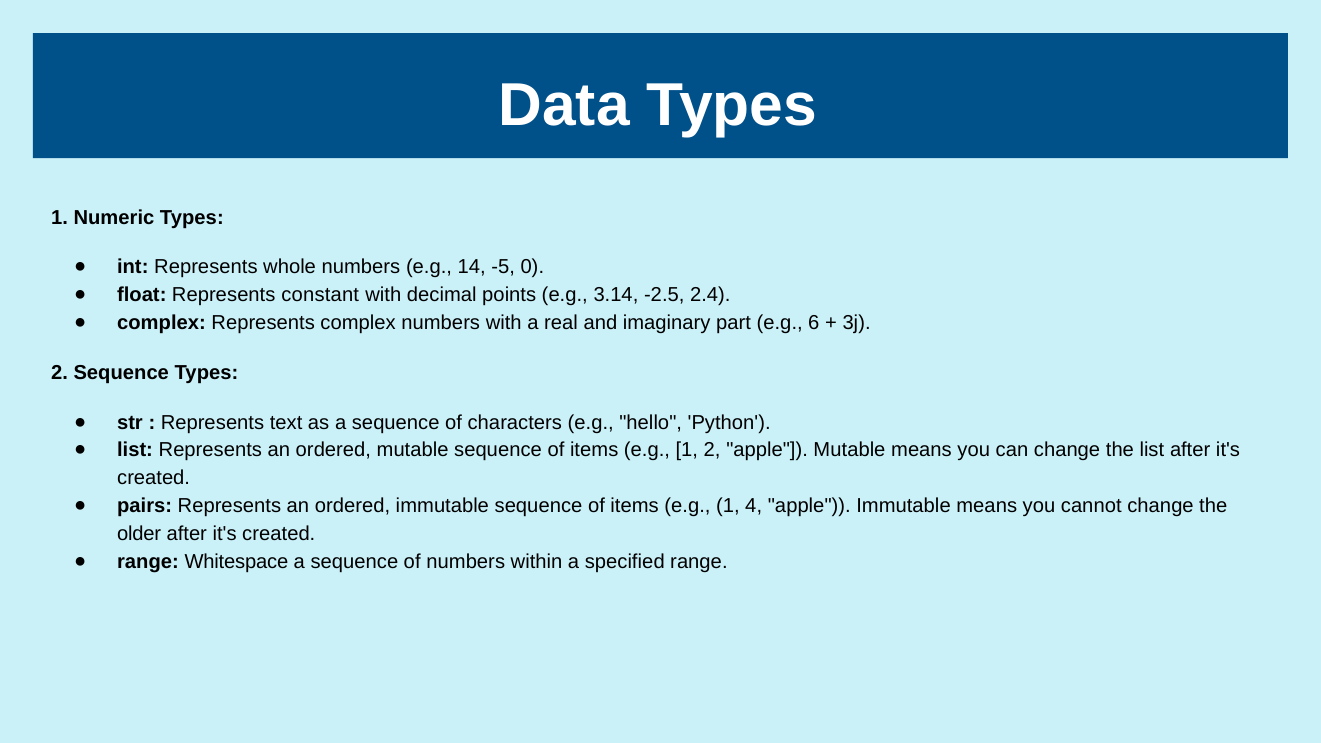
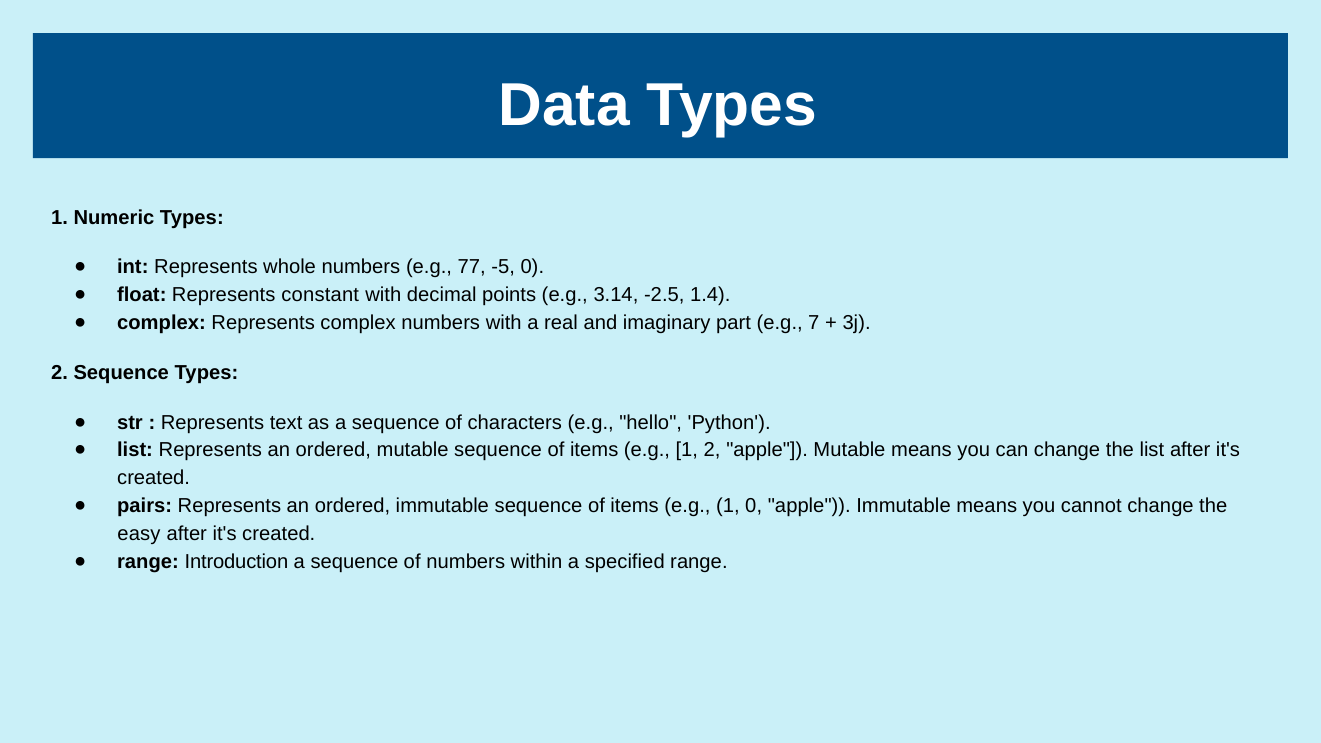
14: 14 -> 77 (472, 267)
2.4: 2.4 -> 1.4 (710, 295)
6: 6 -> 7 (814, 323)
1 4: 4 -> 0 (754, 506)
older: older -> easy (139, 534)
Whitespace: Whitespace -> Introduction (236, 562)
